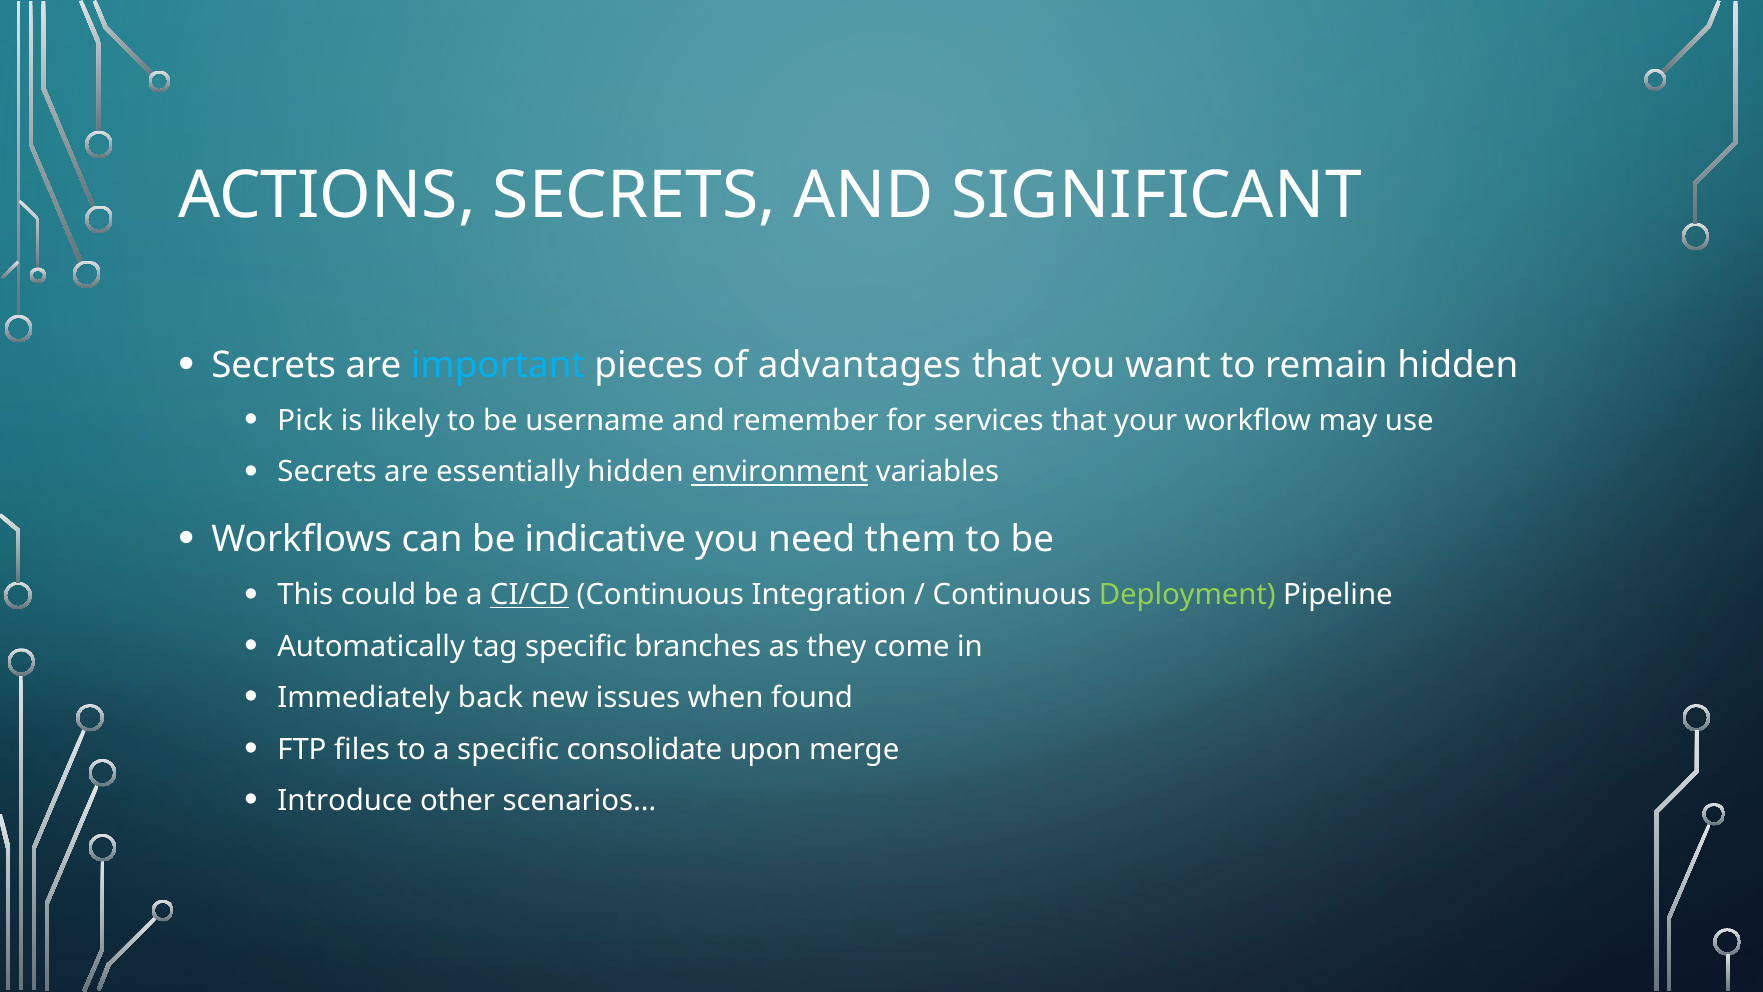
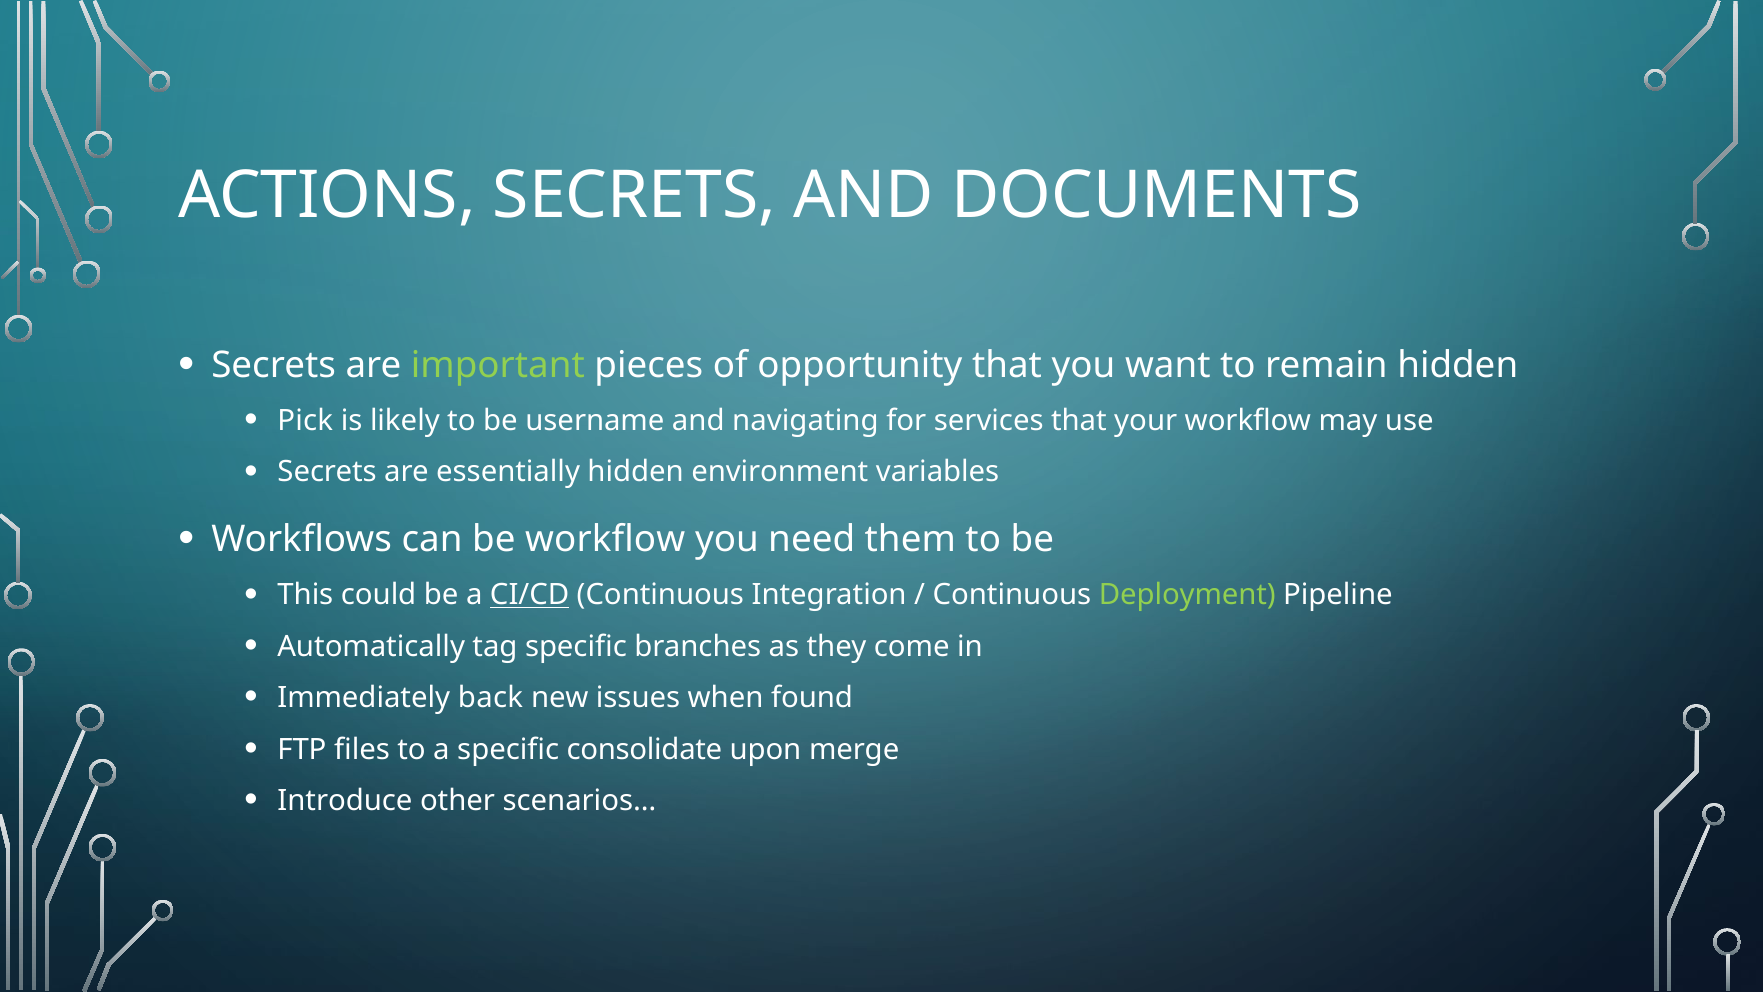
SIGNIFICANT: SIGNIFICANT -> DOCUMENTS (1157, 196)
important colour: light blue -> light green (498, 365)
advantages: advantages -> opportunity (860, 365)
remember: remember -> navigating (805, 421)
environment underline: present -> none (780, 472)
be indicative: indicative -> workflow (605, 539)
